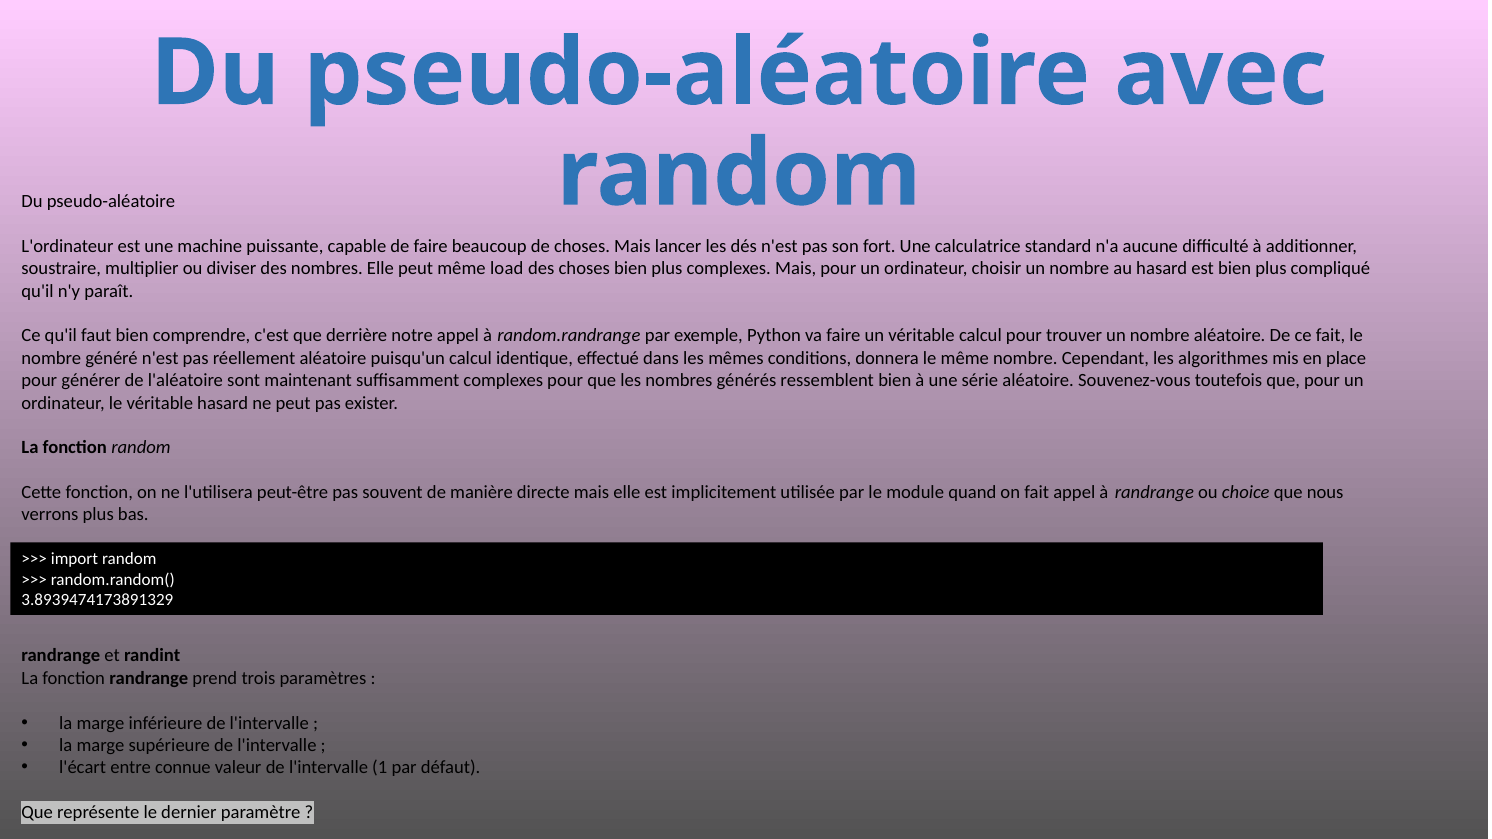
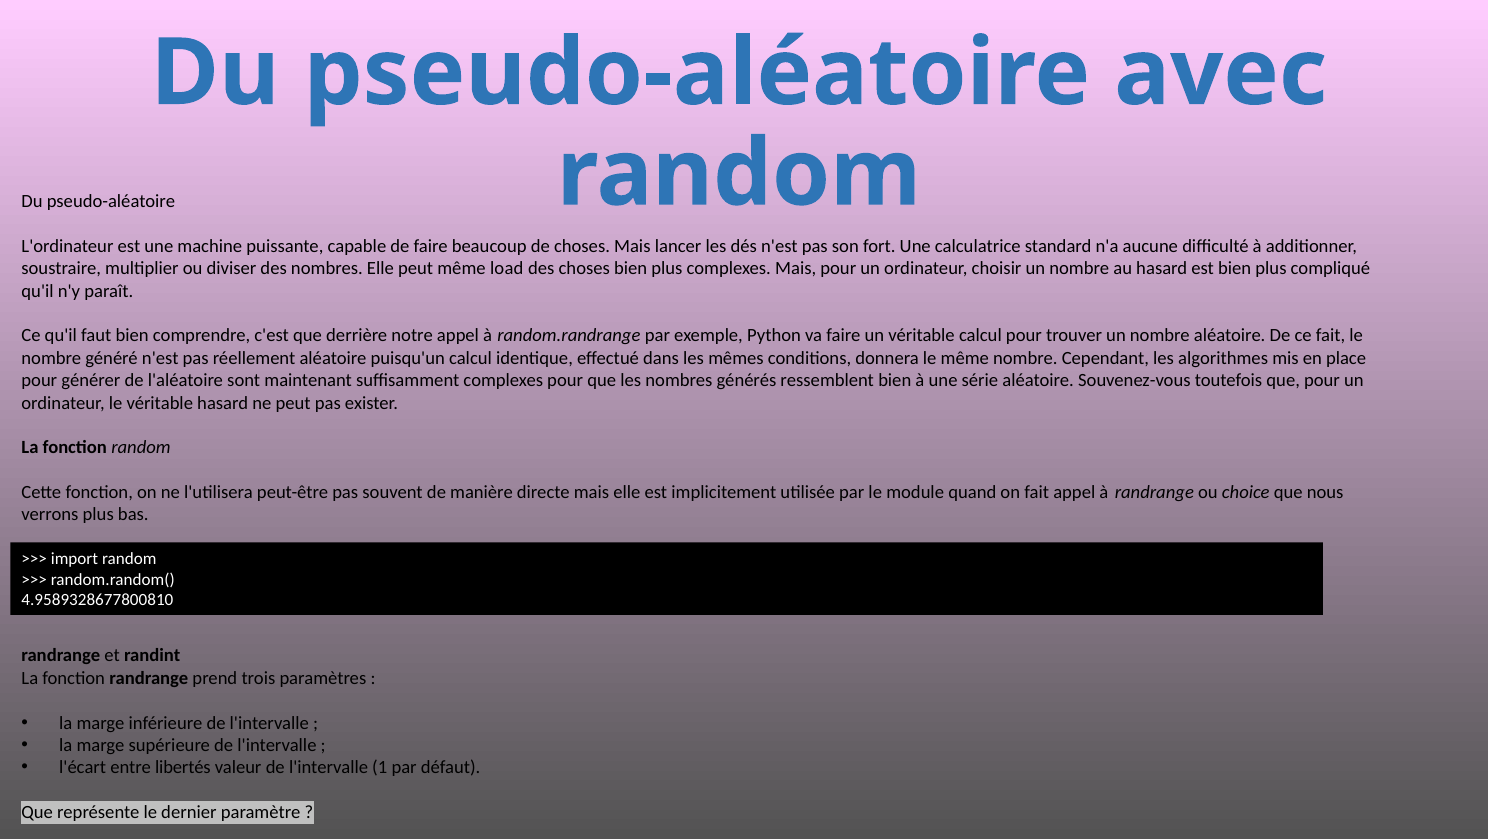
3.8939474173891329: 3.8939474173891329 -> 4.9589328677800810 (97, 600)
connue: connue -> libertés (183, 768)
